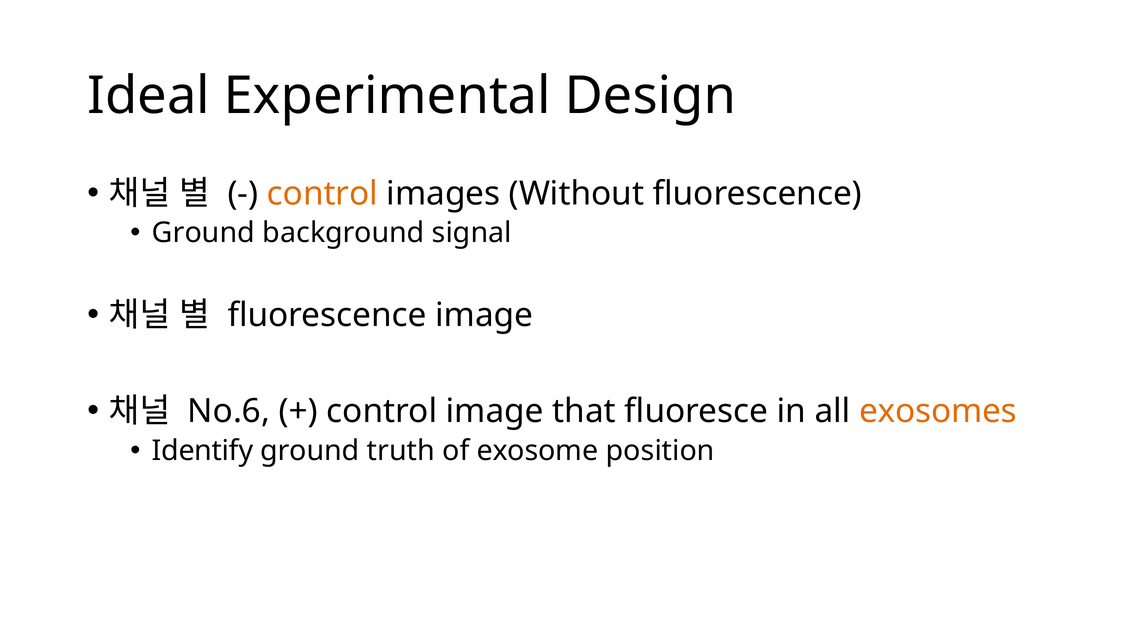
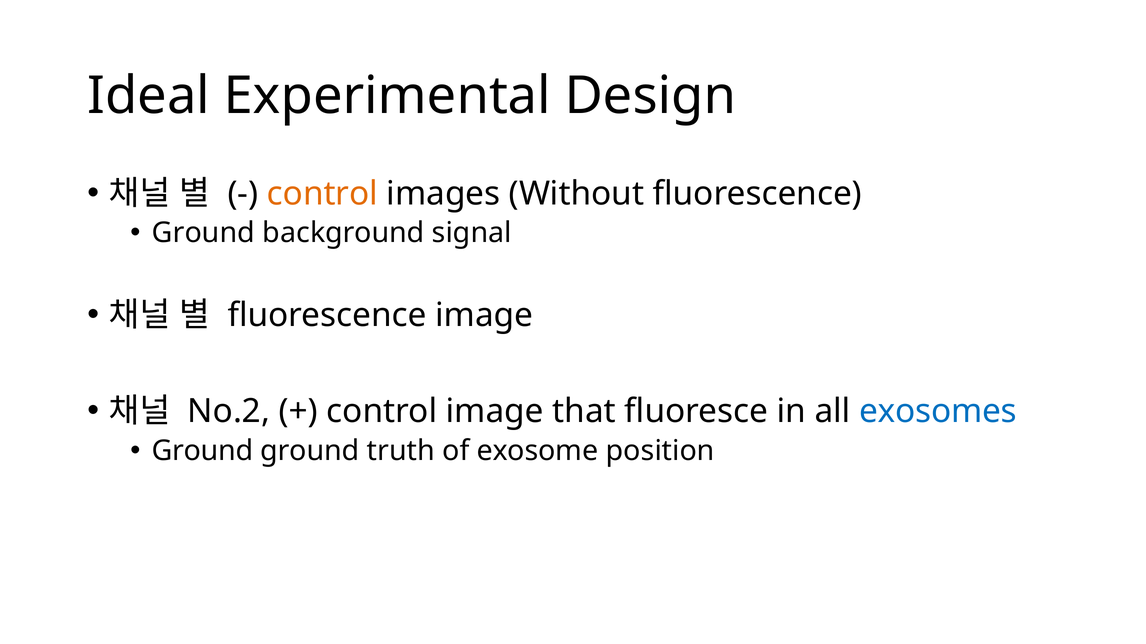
No.6: No.6 -> No.2 (229, 412)
exosomes colour: orange -> blue (938, 412)
Identify: Identify -> Ground (202, 451)
